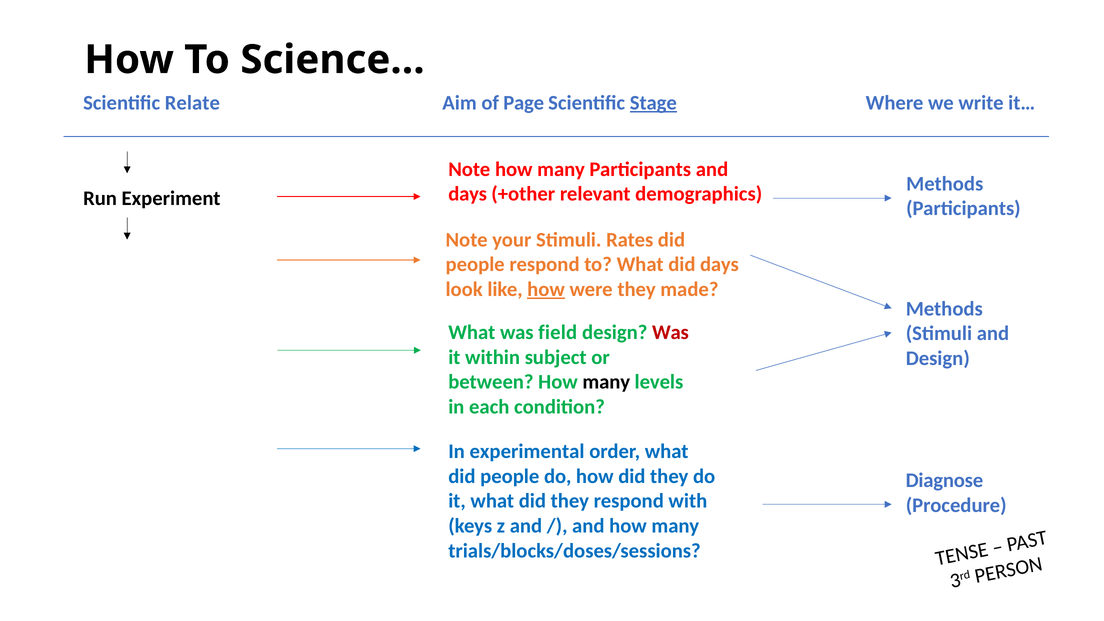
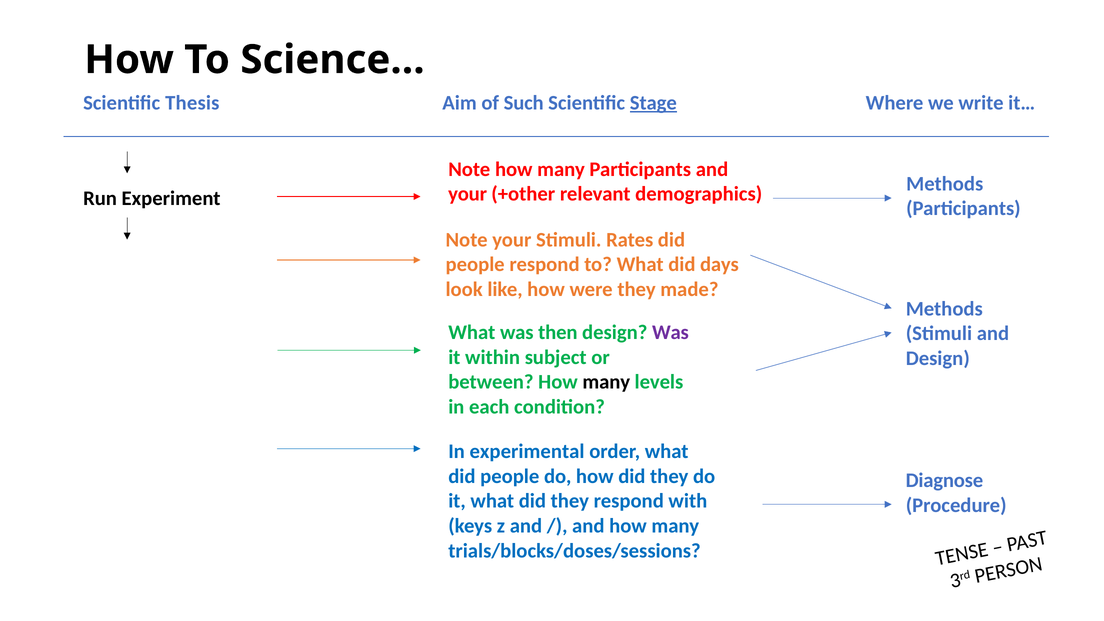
Relate: Relate -> Thesis (192, 103)
Page: Page -> Such (524, 103)
days: days -> your (468, 194)
how underline: present -> none (546, 289)
field: field -> then (558, 332)
Was colour: red -> purple (670, 332)
